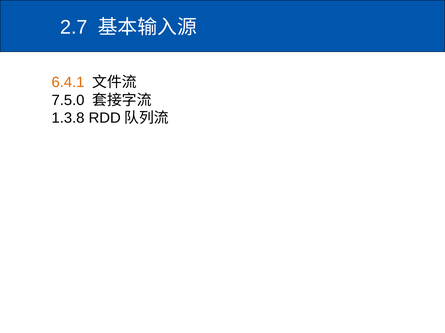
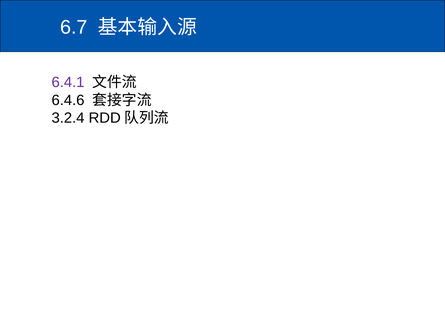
2.7: 2.7 -> 6.7 (74, 27)
6.4.1 colour: orange -> purple (68, 83)
7.5.0: 7.5.0 -> 6.4.6 (68, 100)
1.3.8: 1.3.8 -> 3.2.4 (68, 118)
